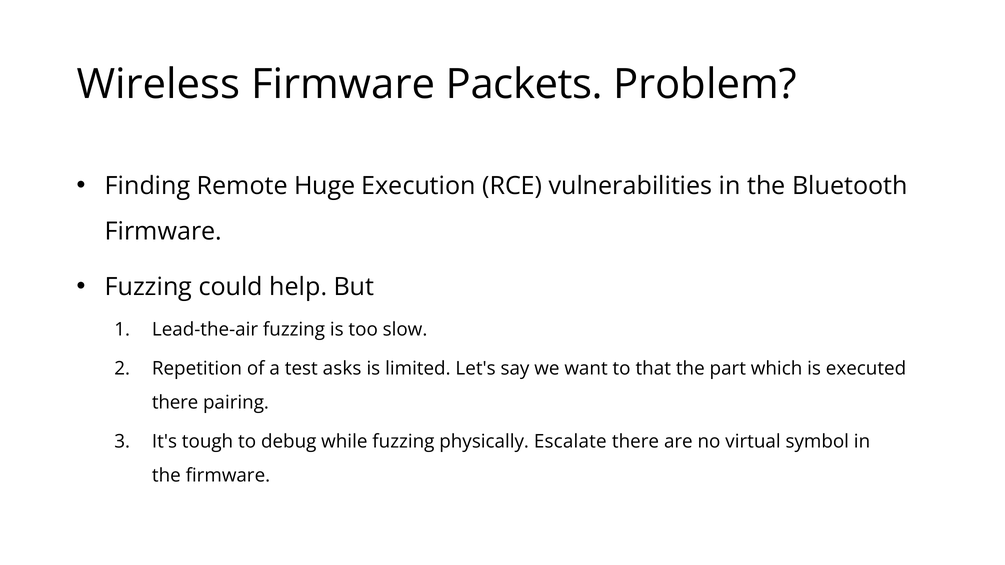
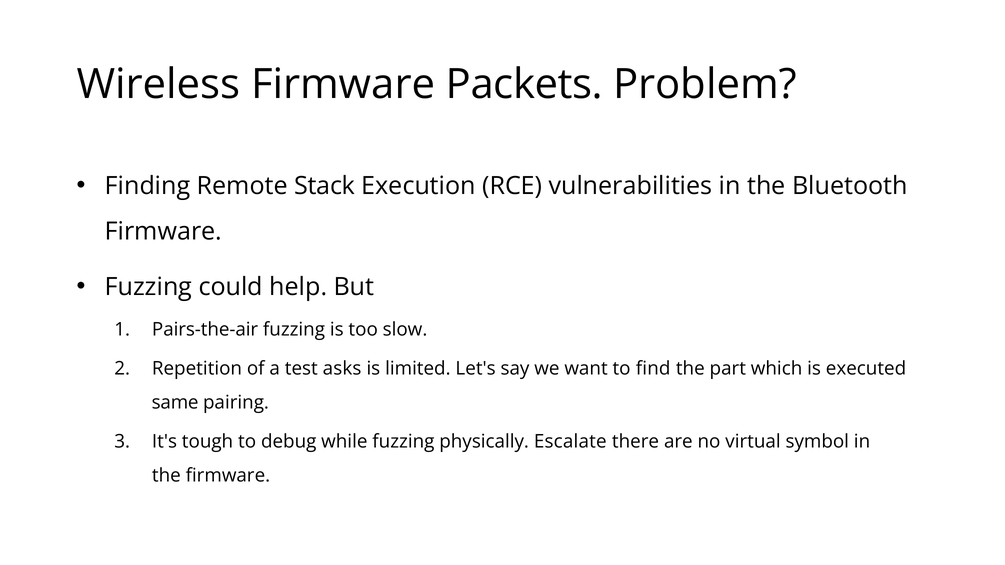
Huge: Huge -> Stack (325, 186)
Lead-the-air: Lead-the-air -> Pairs-the-air (205, 330)
that: that -> find (653, 369)
there: there -> same (175, 403)
